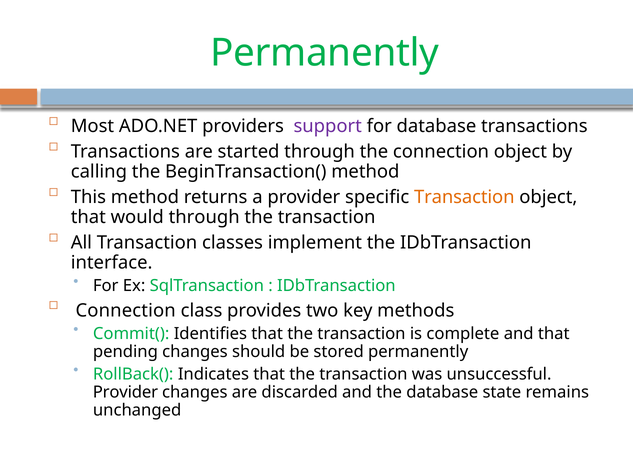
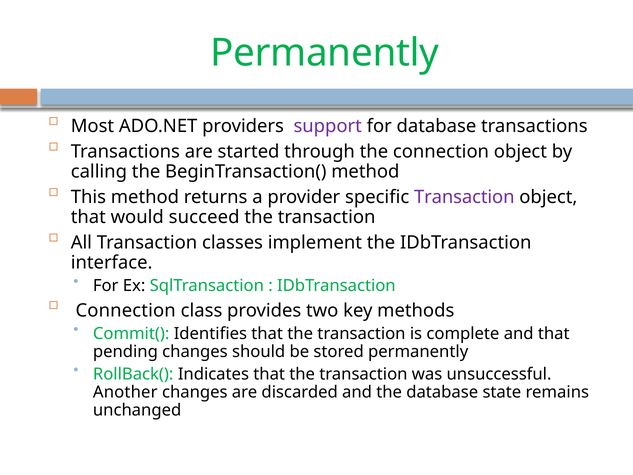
Transaction colour: orange -> purple (464, 197)
would through: through -> succeed (204, 217)
Provider: Provider -> Another (125, 392)
